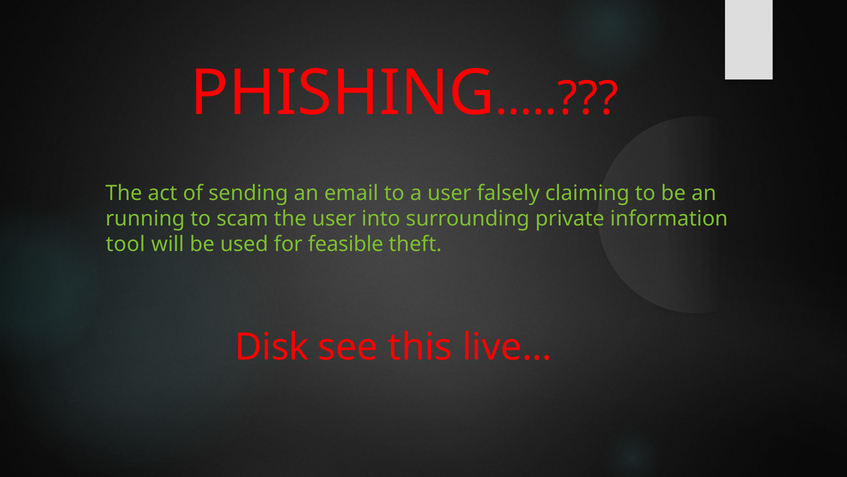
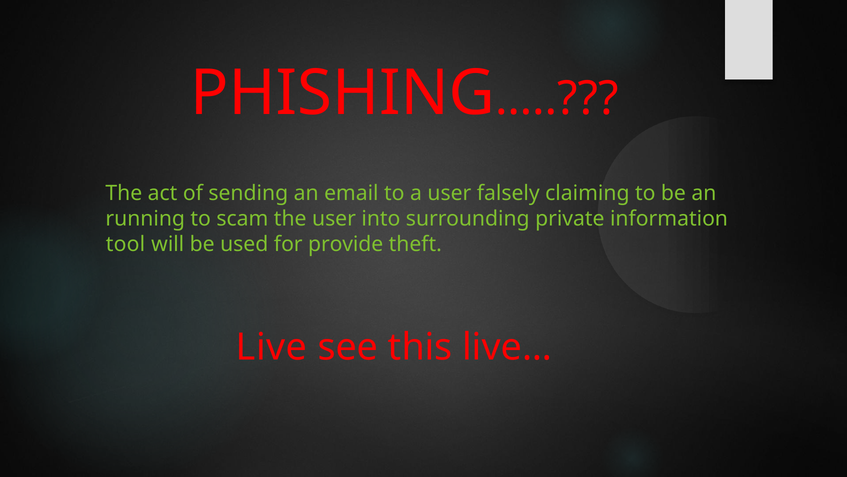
feasible: feasible -> provide (346, 244)
Disk: Disk -> Live (271, 347)
